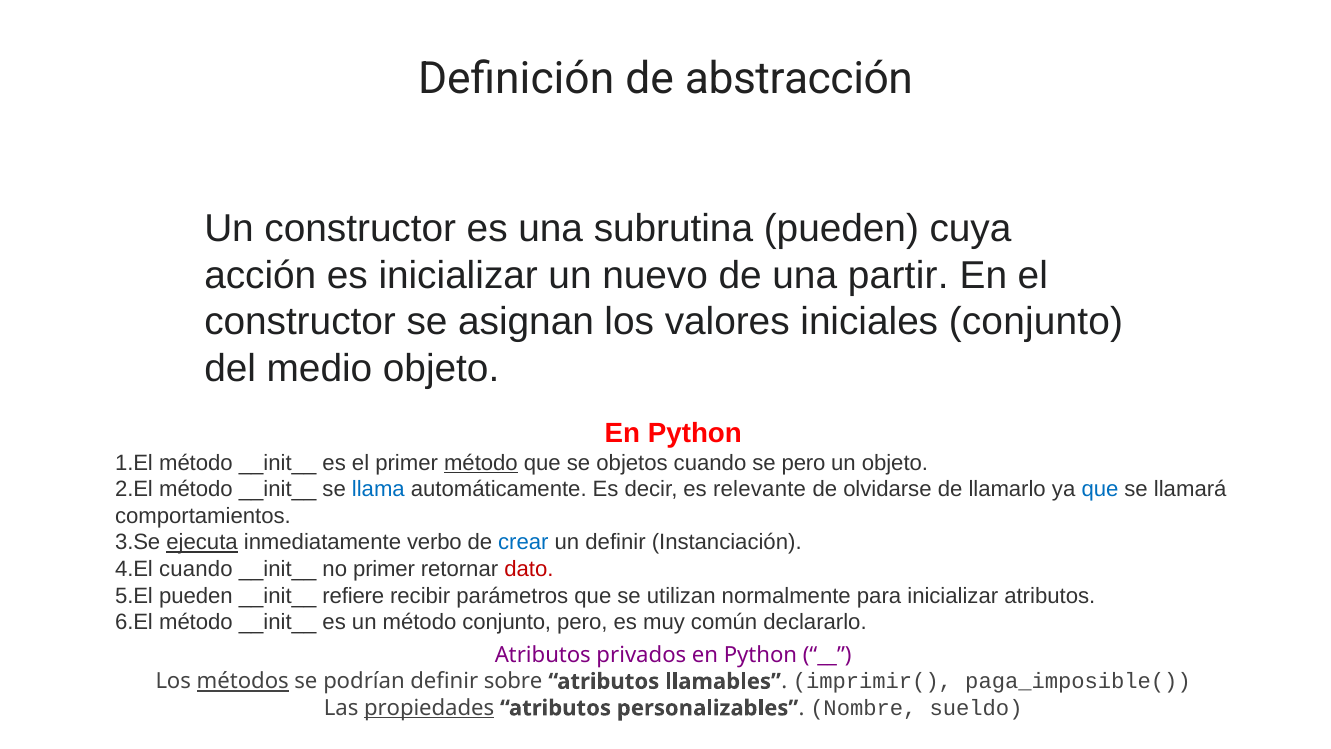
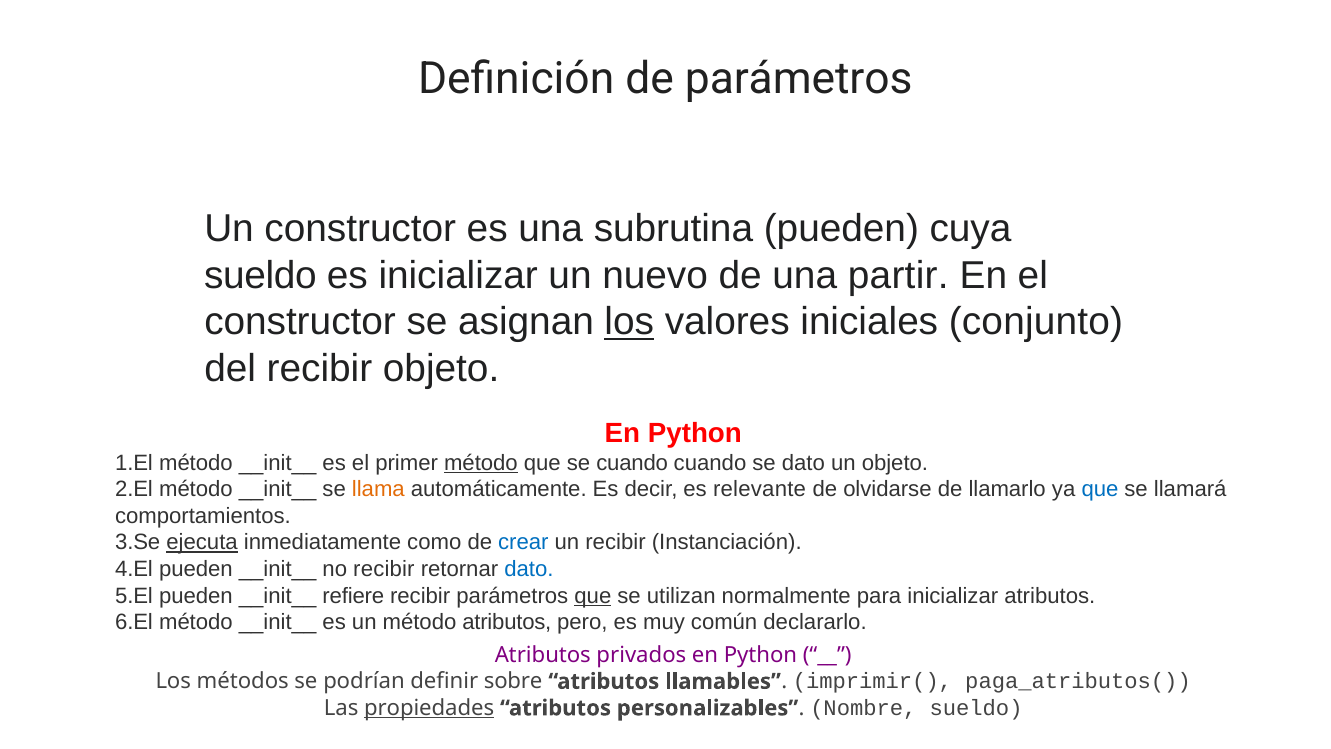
de abstracción: abstracción -> parámetros (799, 78)
acción: acción -> sueldo (260, 275)
los underline: none -> present (629, 322)
del medio: medio -> recibir (319, 369)
se objetos: objetos -> cuando (632, 463)
se pero: pero -> dato (803, 463)
llama colour: blue -> orange (378, 489)
verbo: verbo -> como (434, 542)
un definir: definir -> recibir (616, 542)
cuando: cuando -> pueden (196, 569)
no primer: primer -> recibir (384, 569)
dato colour: red -> blue (529, 569)
que underline: none -> present (593, 596)
método conjunto: conjunto -> atributos (507, 622)
métodos underline: present -> none (243, 681)
paga_imposible(: paga_imposible( -> paga_atributos( (1078, 681)
